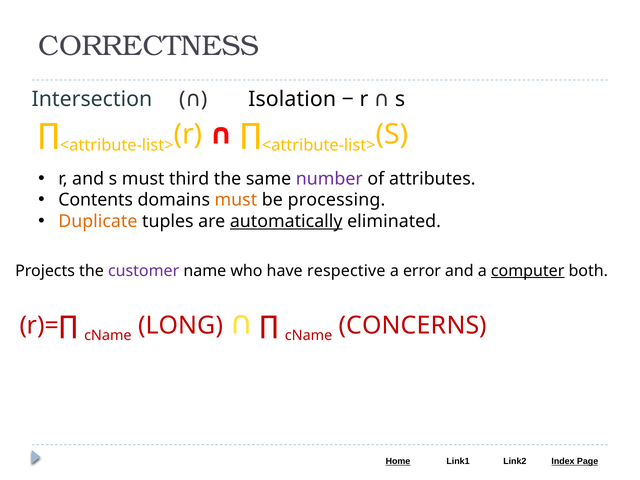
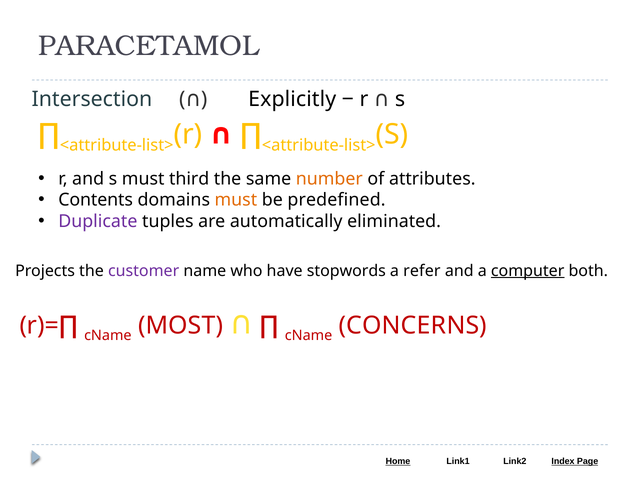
CORRECTNESS: CORRECTNESS -> PARACETAMOL (149, 46)
Isolation: Isolation -> Explicitly (292, 99)
number colour: purple -> orange (329, 179)
processing: processing -> predefined (337, 200)
Duplicate colour: orange -> purple (98, 221)
automatically underline: present -> none (286, 221)
respective: respective -> stopwords (346, 271)
error: error -> refer (422, 271)
LONG: LONG -> MOST (181, 326)
